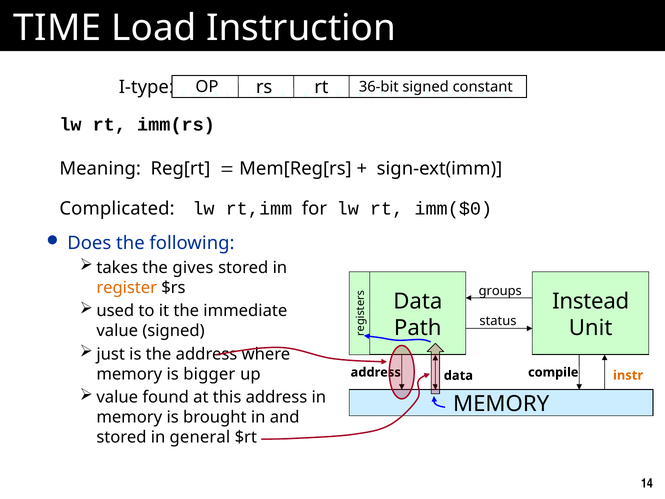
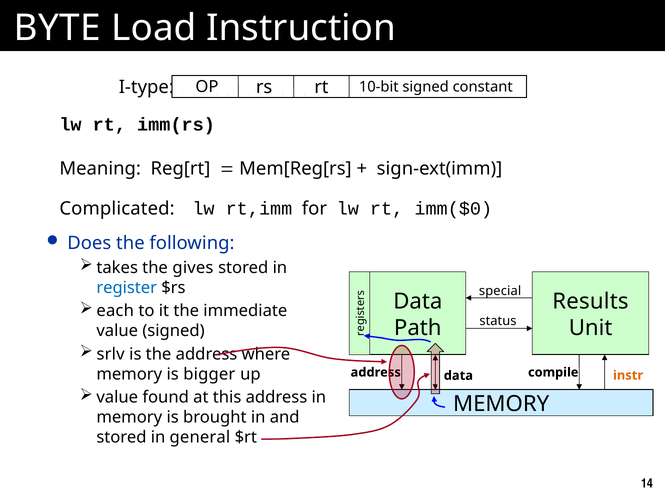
TIME: TIME -> BYTE (57, 28)
36-bit: 36-bit -> 10-bit (379, 87)
register colour: orange -> blue (127, 287)
groups: groups -> special (500, 291)
Instead: Instead -> Results (590, 301)
used: used -> each (115, 311)
just: just -> srlv (111, 354)
